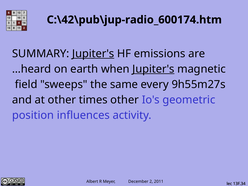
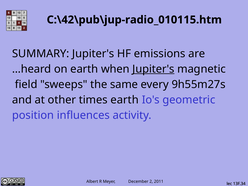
C:\42\pub\jup-radio_600174.htm: C:\42\pub\jup-radio_600174.htm -> C:\42\pub\jup-radio_010115.htm (134, 20)
Jupiter's underline: present -> none (93, 54)
times other: other -> earth (125, 100)
